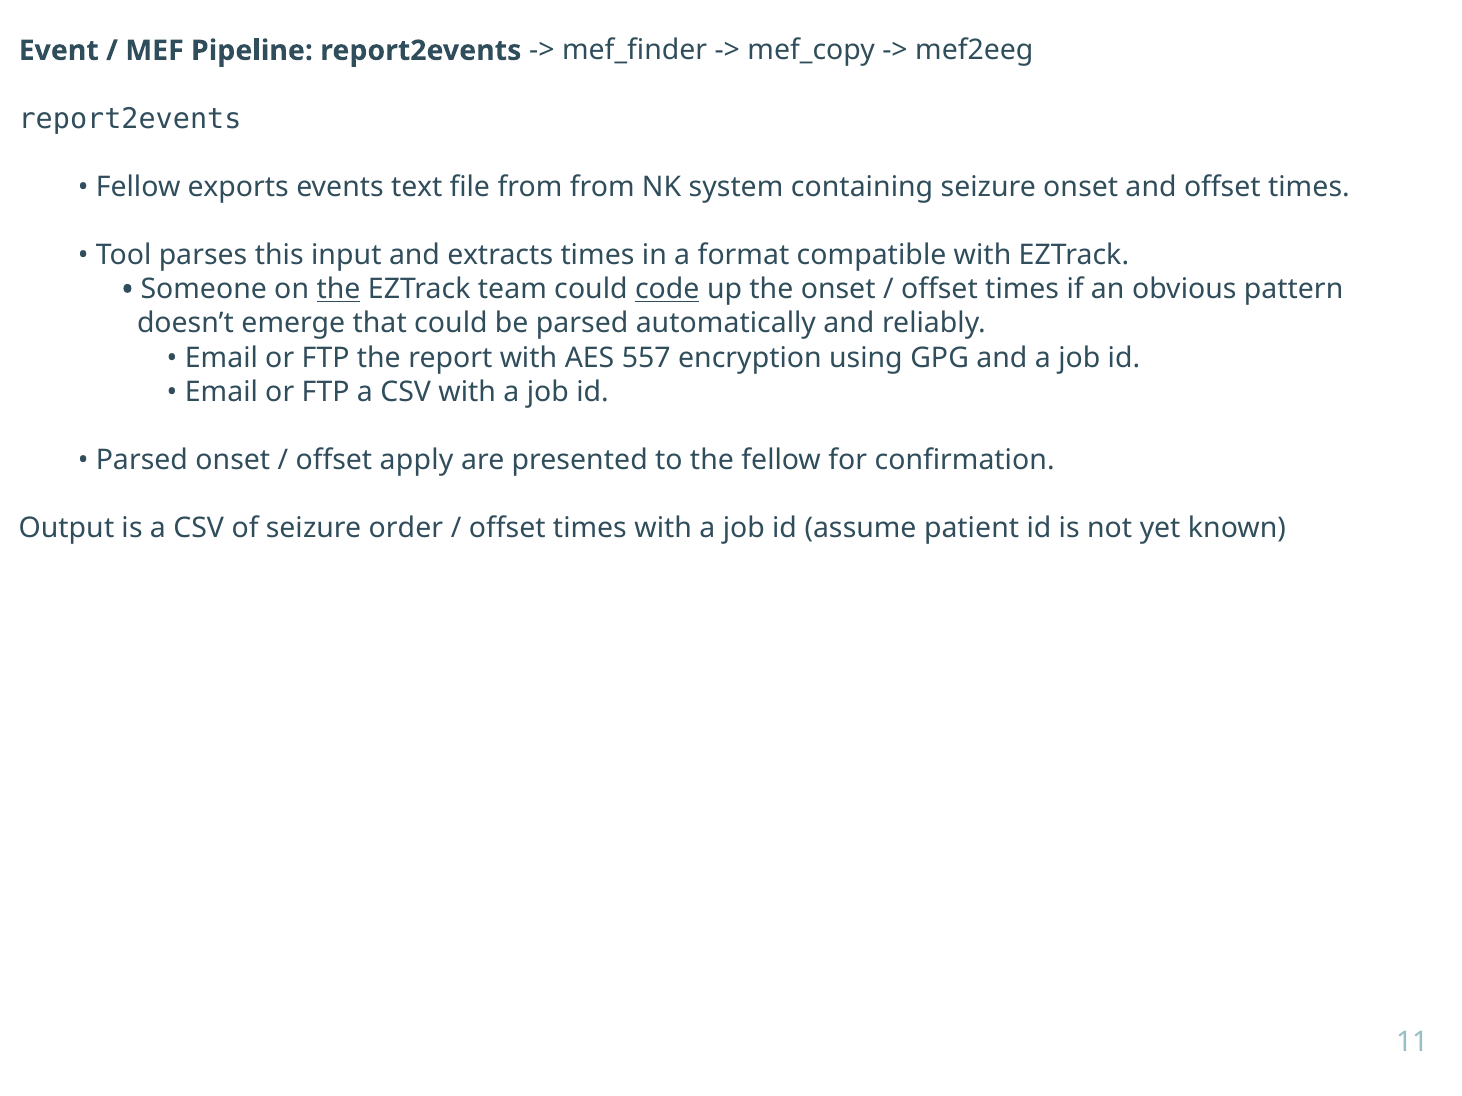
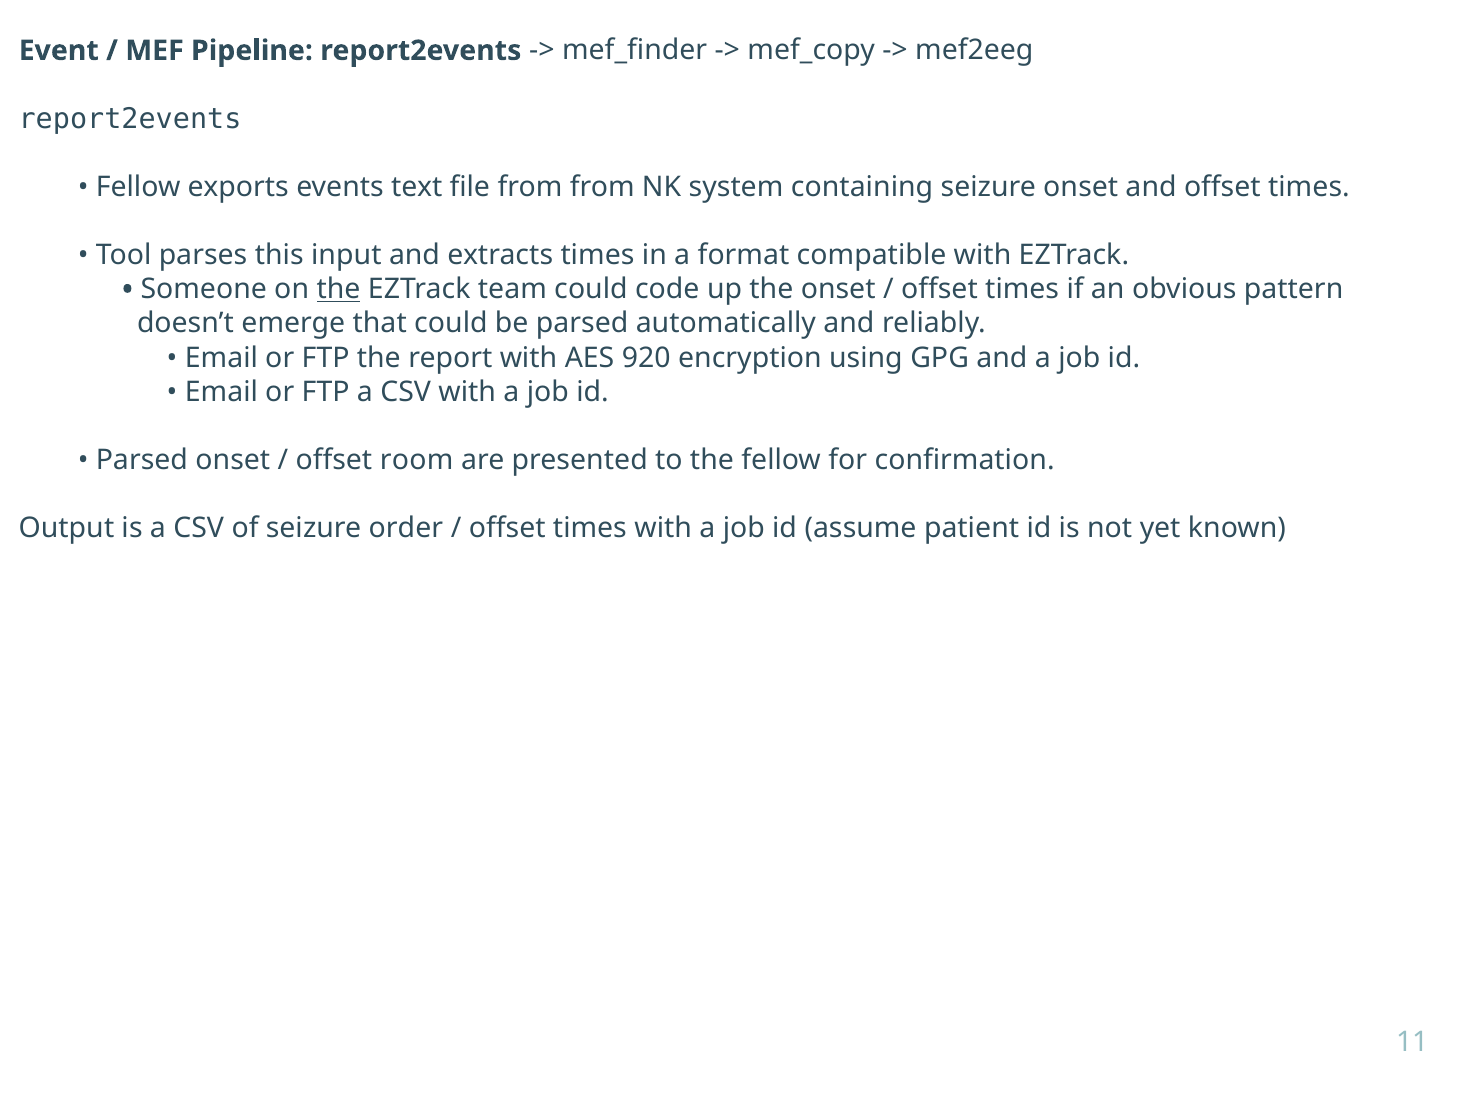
code underline: present -> none (667, 290)
557: 557 -> 920 (646, 358)
apply: apply -> room (417, 460)
